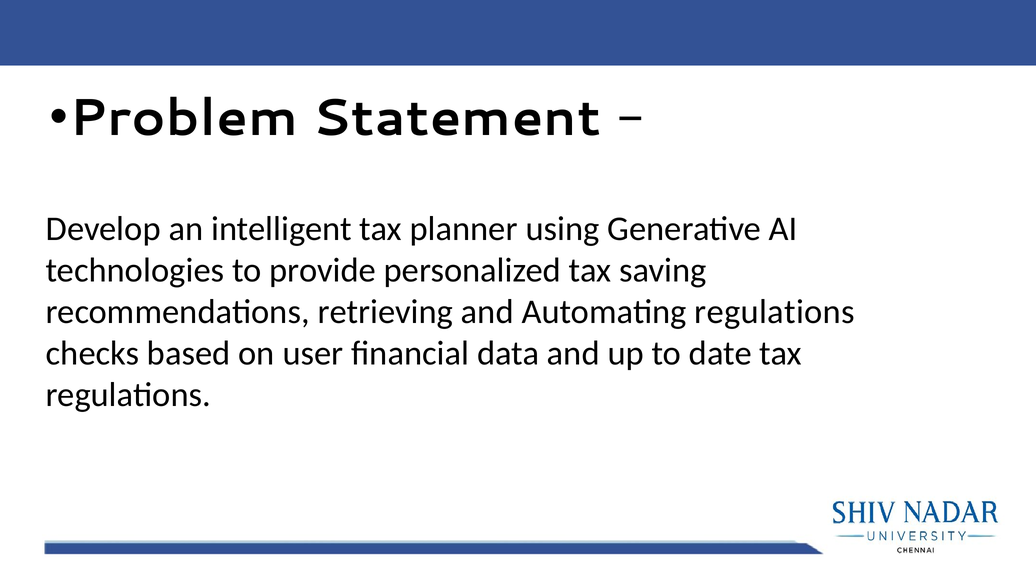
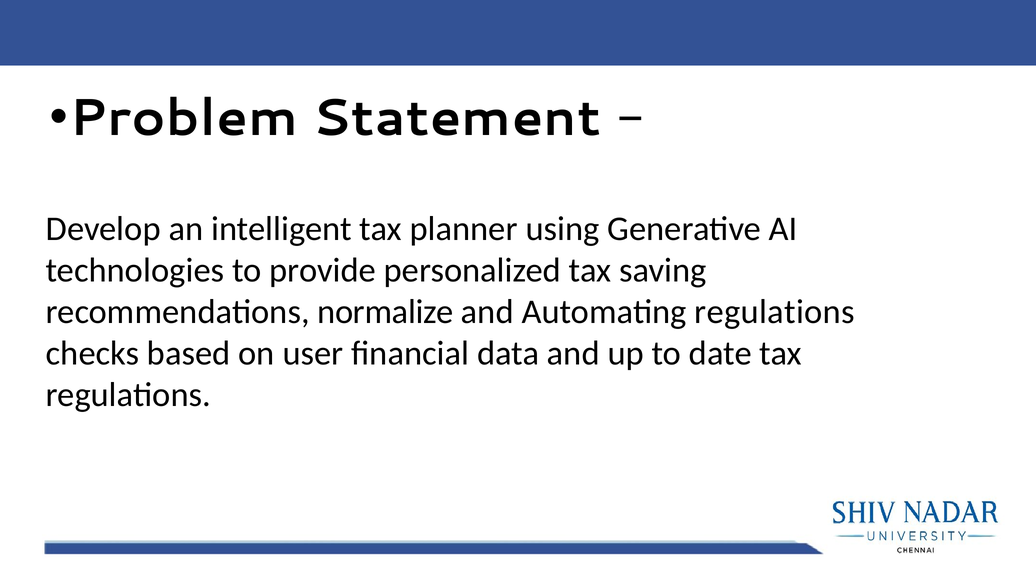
retrieving: retrieving -> normalize (385, 312)
